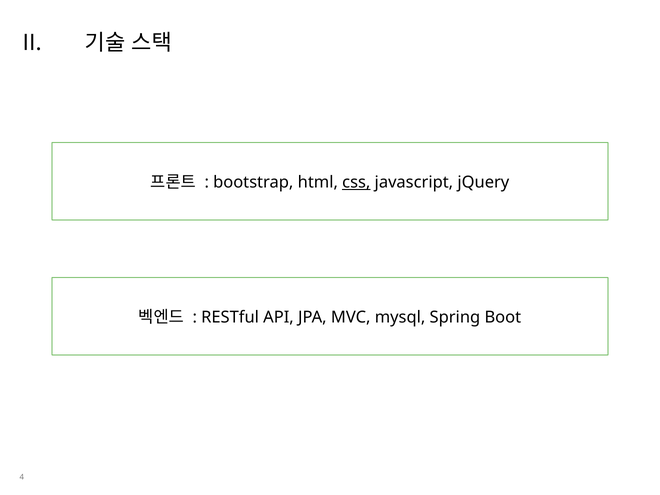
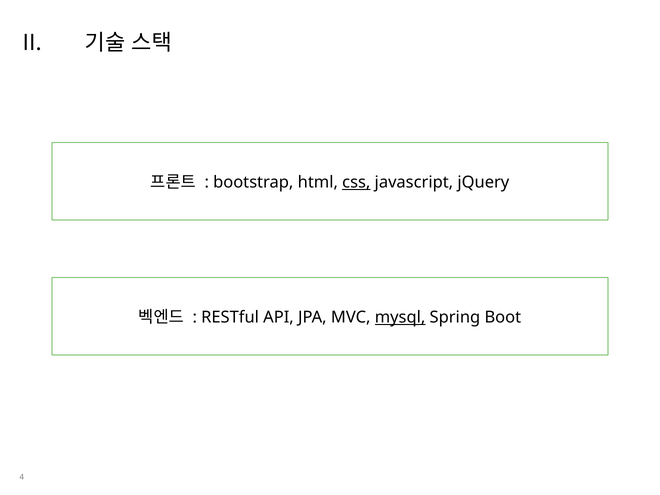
mysql underline: none -> present (400, 317)
